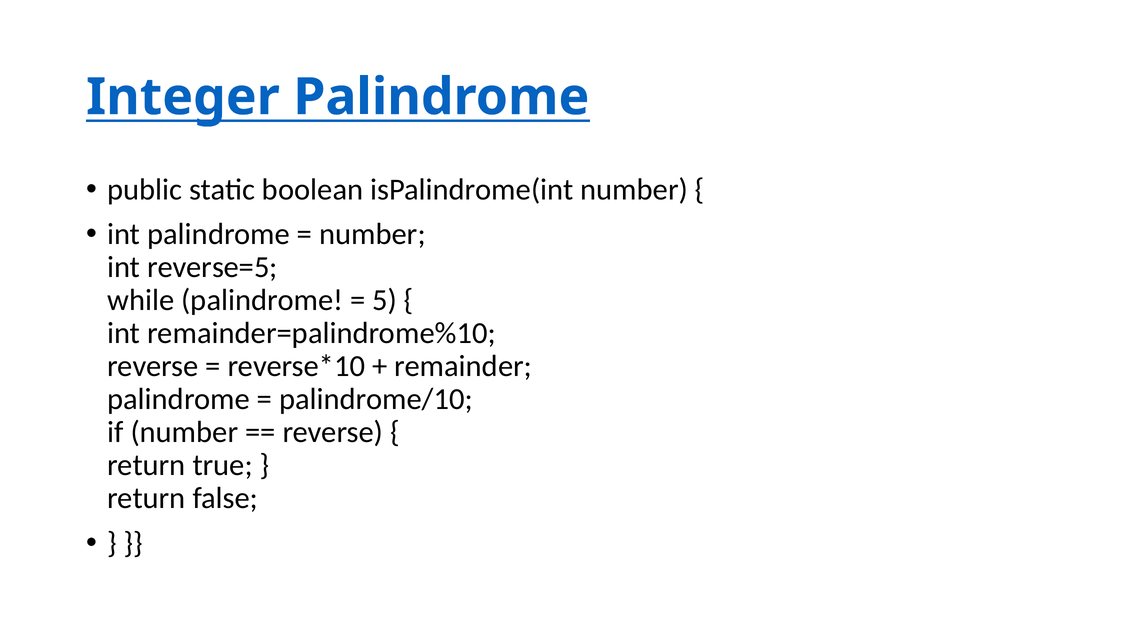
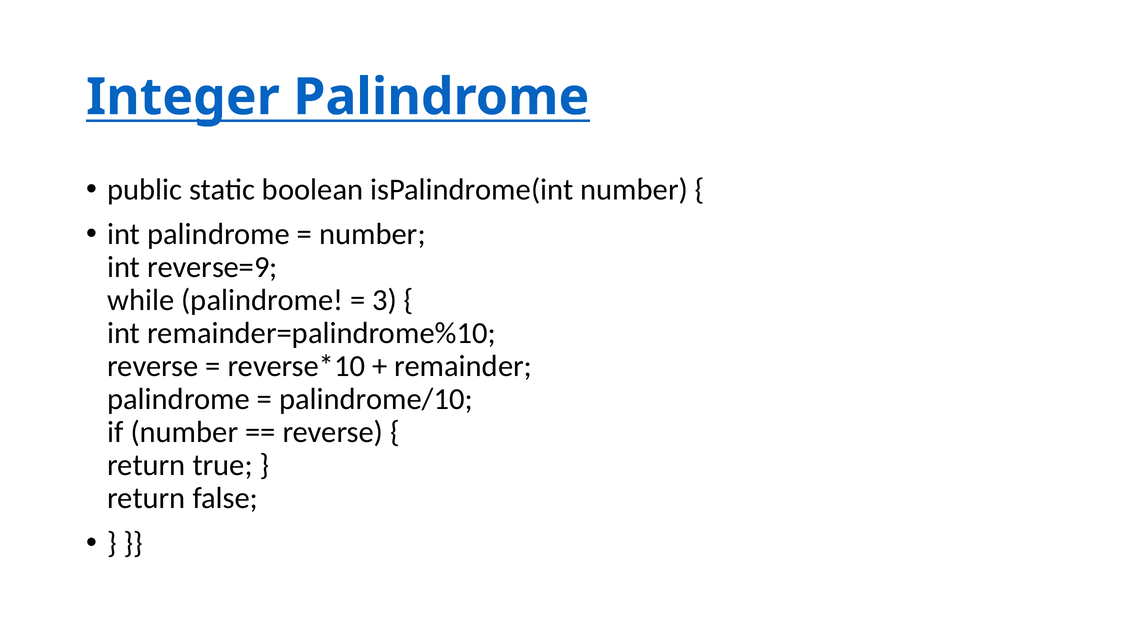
reverse=5: reverse=5 -> reverse=9 (212, 267)
5: 5 -> 3 (385, 300)
